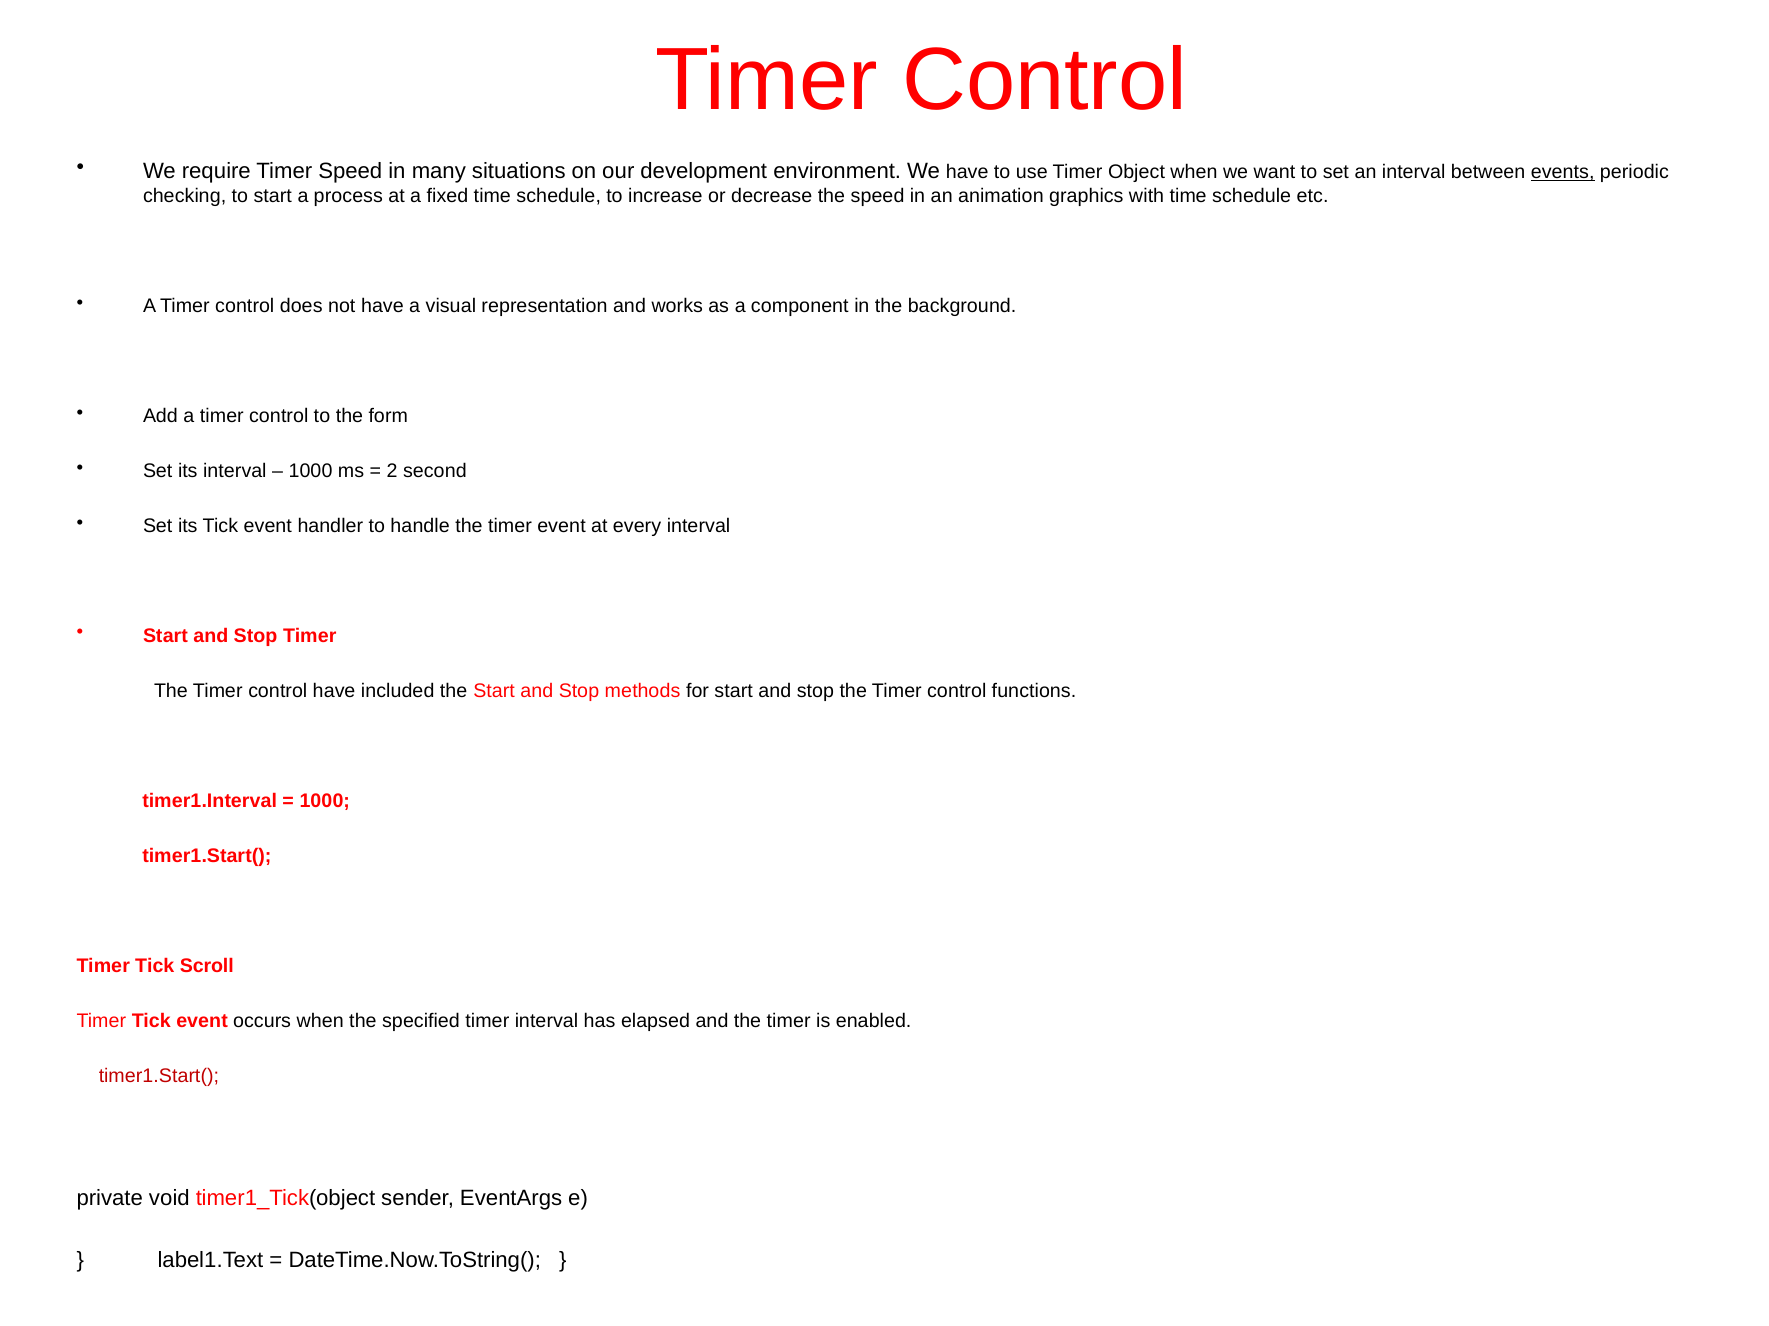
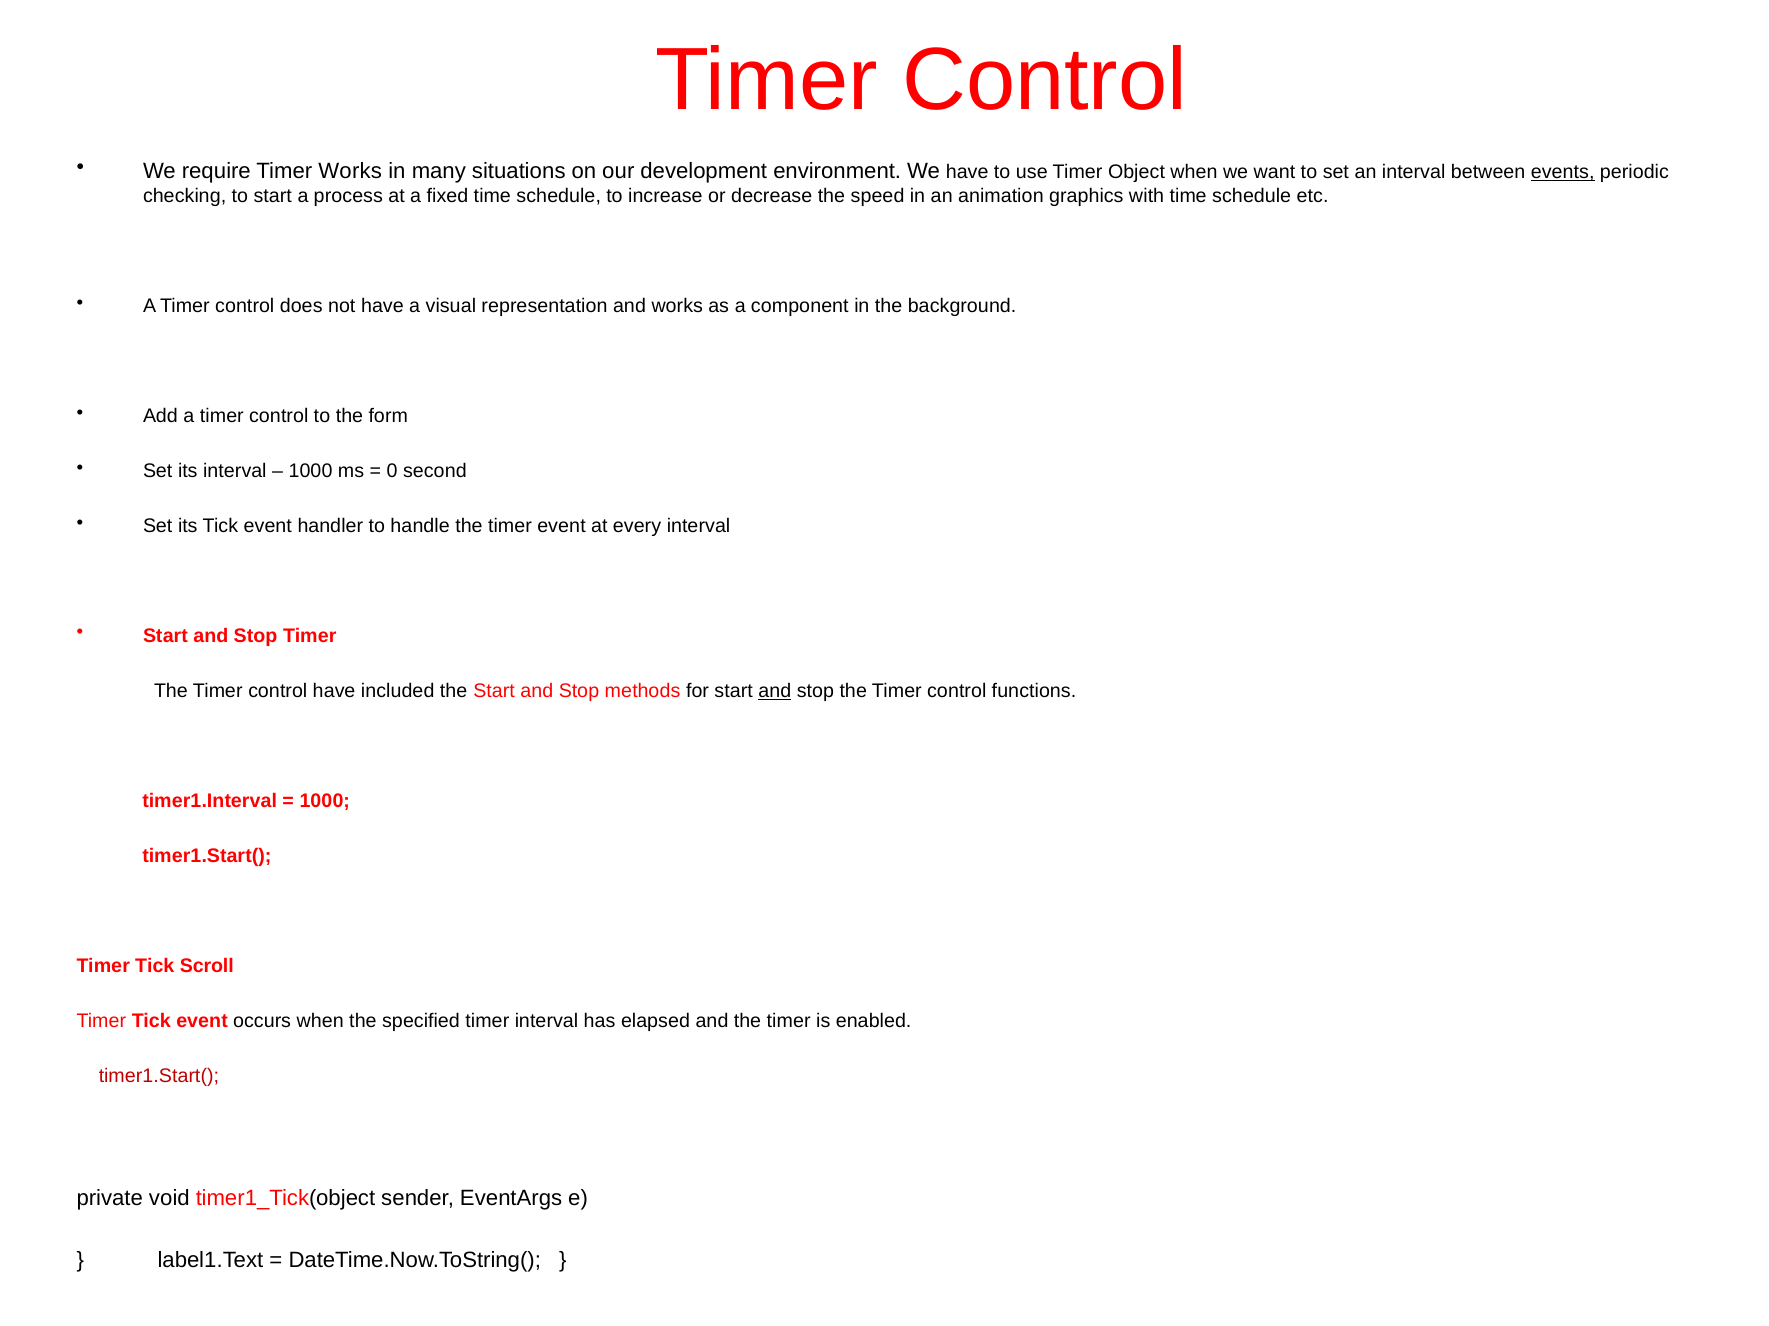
Timer Speed: Speed -> Works (350, 171)
2: 2 -> 0 (392, 471)
and underline: none -> present (775, 691)
